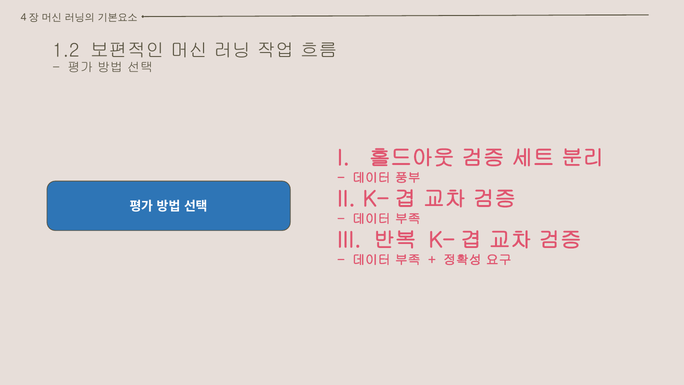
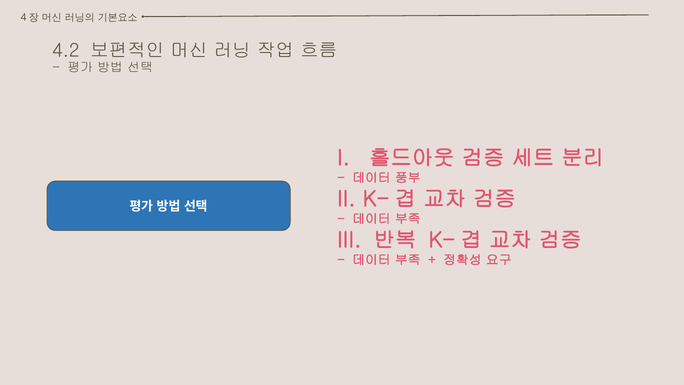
1.2: 1.2 -> 4.2 (66, 51)
